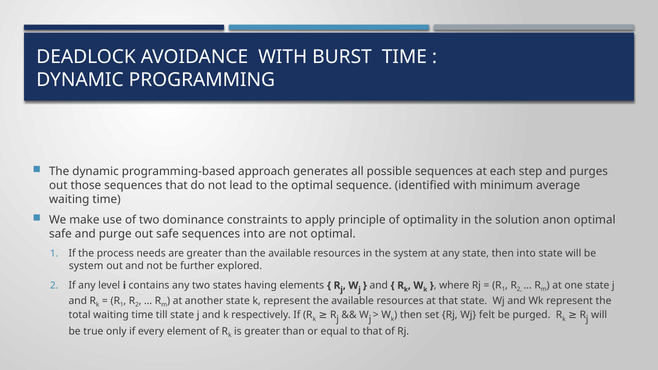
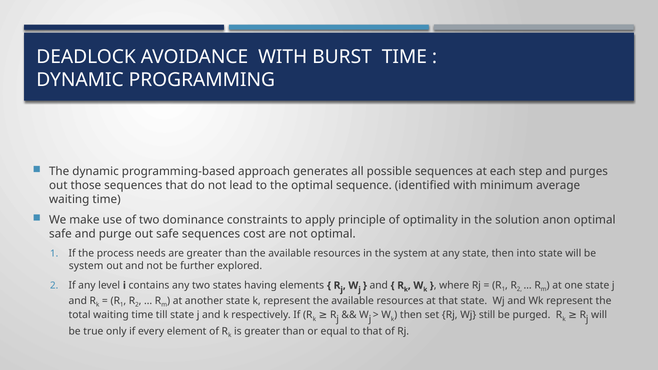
sequences into: into -> cost (254, 234)
felt: felt -> still (487, 315)
